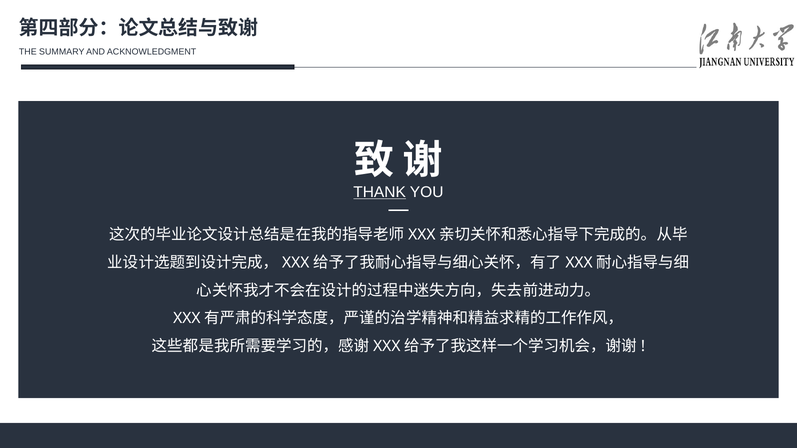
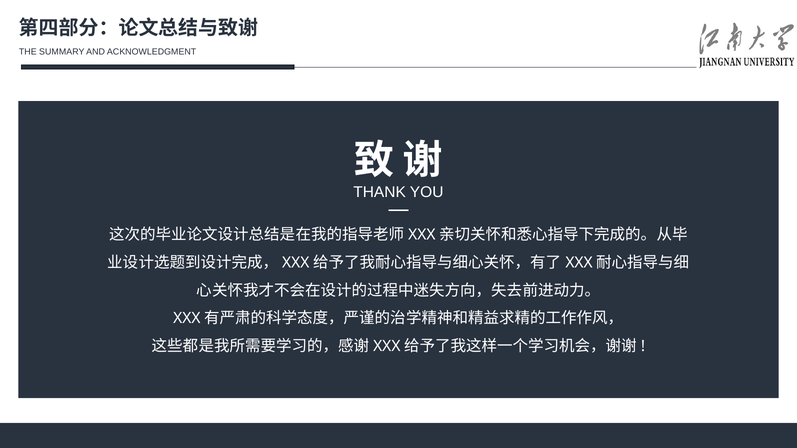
THANK underline: present -> none (380, 192)
